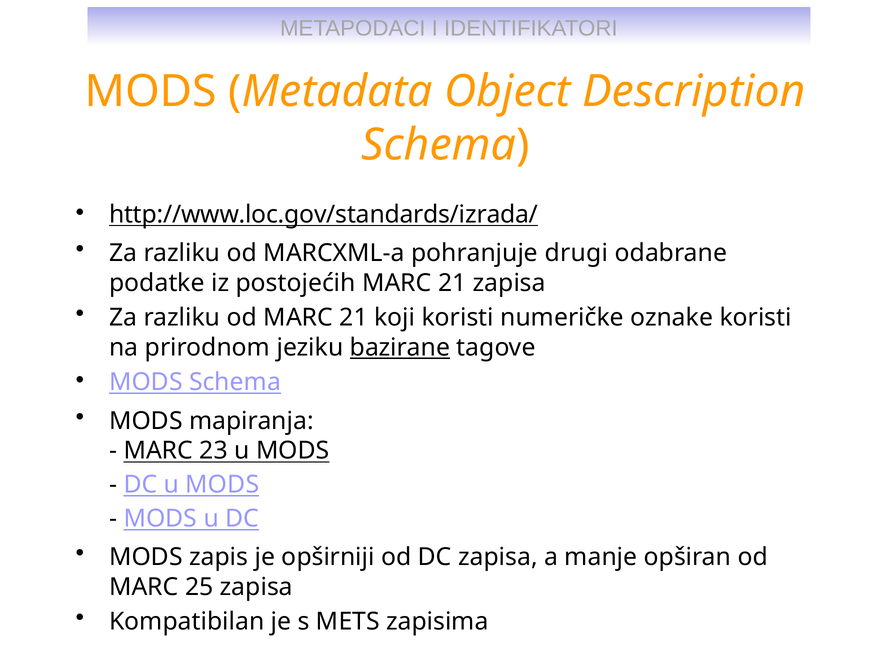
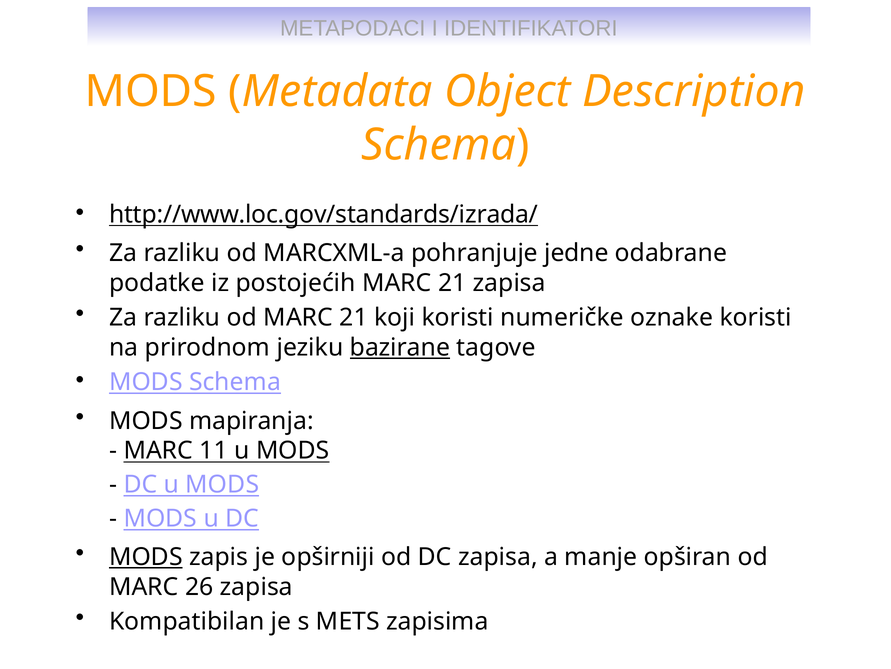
drugi: drugi -> jedne (576, 253)
23: 23 -> 11 (214, 450)
MODS underline: none -> present (146, 557)
25: 25 -> 26 (199, 586)
